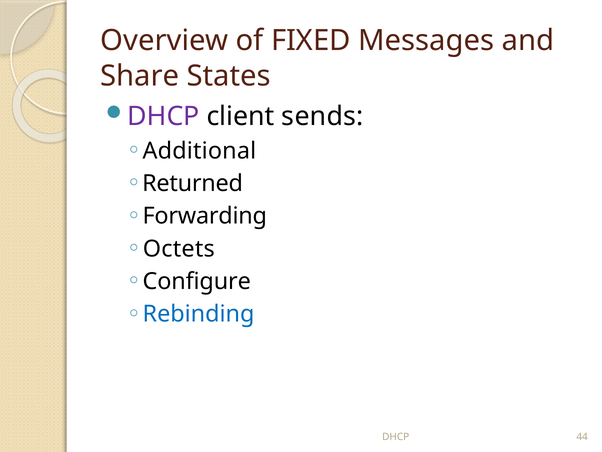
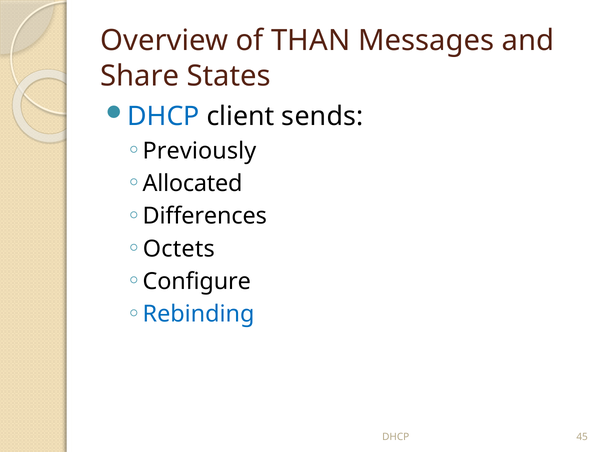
FIXED: FIXED -> THAN (311, 41)
DHCP colour: purple -> blue (163, 116)
Additional: Additional -> Previously (199, 151)
Returned: Returned -> Allocated (193, 183)
Forwarding: Forwarding -> Differences (205, 216)
44: 44 -> 45 (582, 437)
